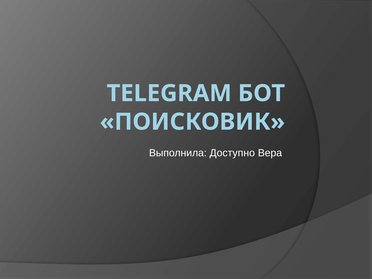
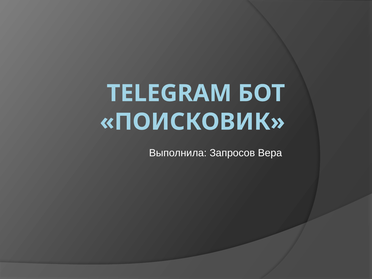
Доступно: Доступно -> Запросов (232, 153)
